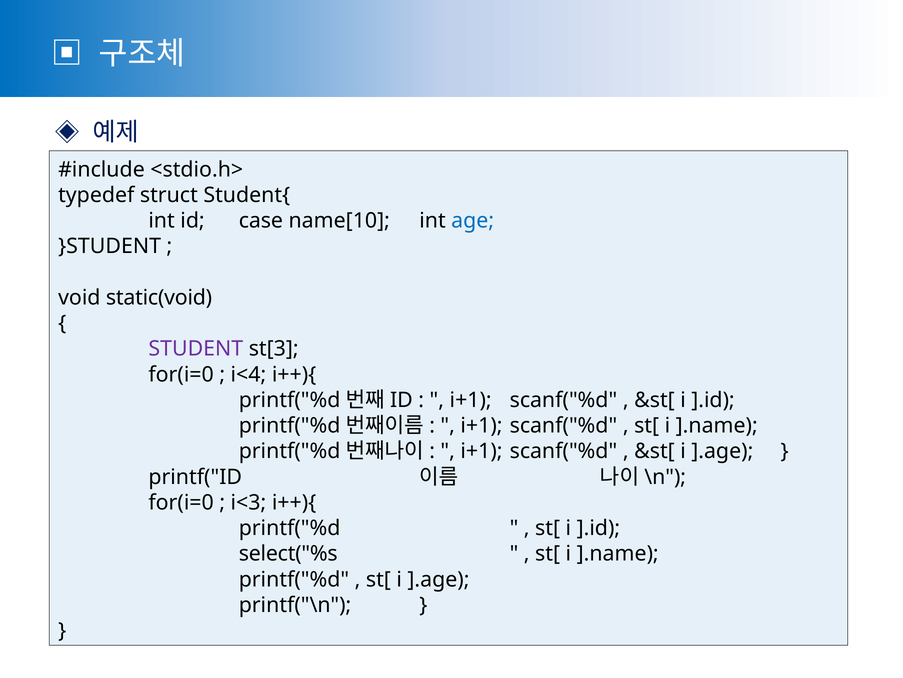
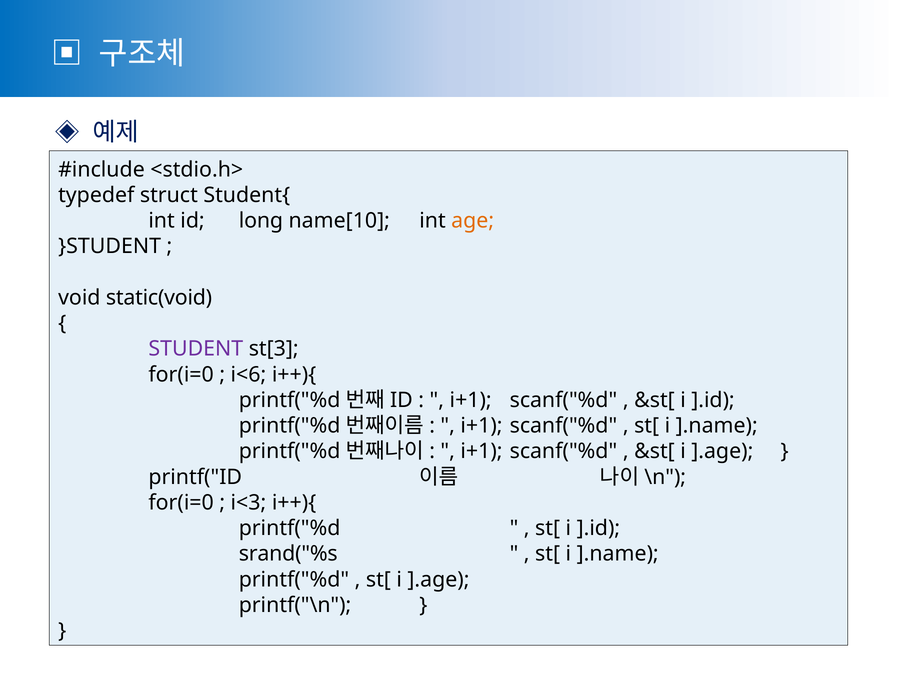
case: case -> long (261, 220)
age colour: blue -> orange (473, 220)
i<4: i<4 -> i<6 (248, 374)
select("%s: select("%s -> srand("%s (288, 553)
